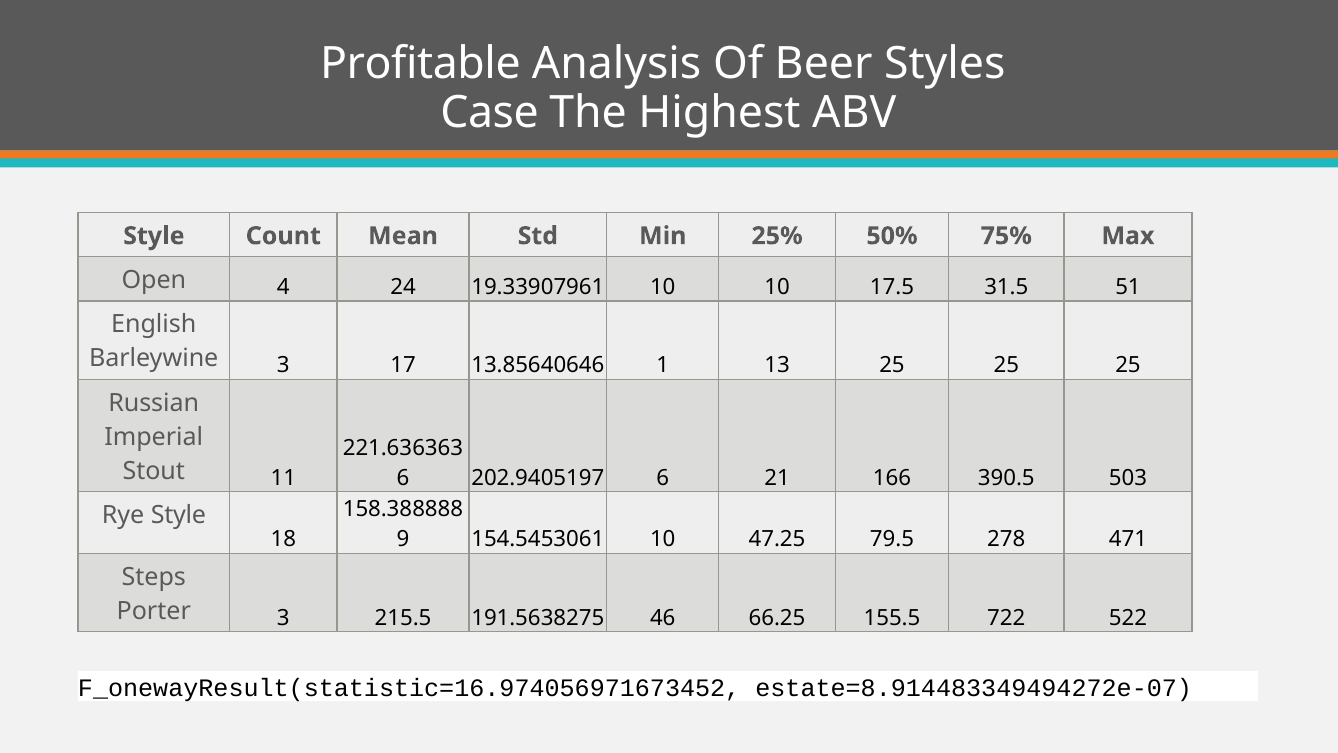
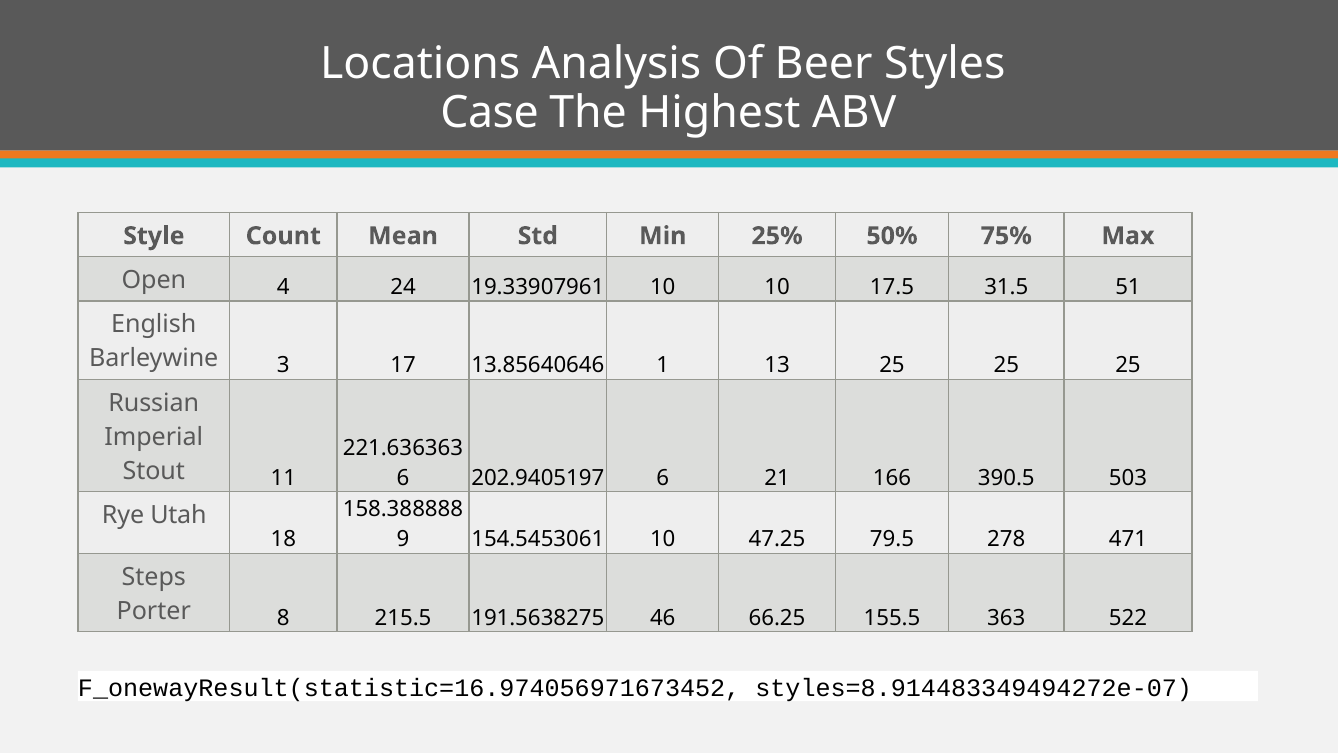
Profitable: Profitable -> Locations (420, 64)
Rye Style: Style -> Utah (178, 515)
Porter 3: 3 -> 8 (283, 617)
722: 722 -> 363 (1006, 617)
estate=8.914483349494272e-07: estate=8.914483349494272e-07 -> styles=8.914483349494272e-07 (974, 687)
